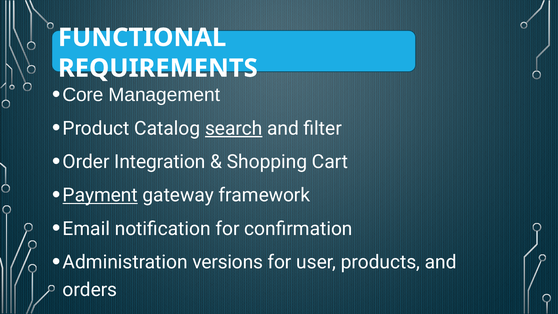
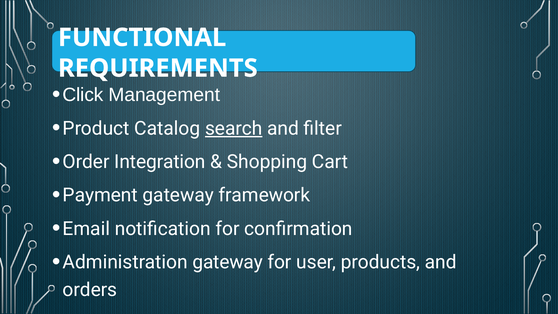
Core: Core -> Click (83, 95)
Payment underline: present -> none (100, 195)
Administration versions: versions -> gateway (228, 262)
